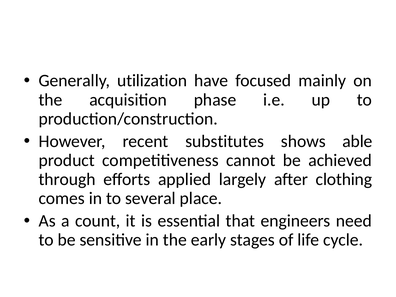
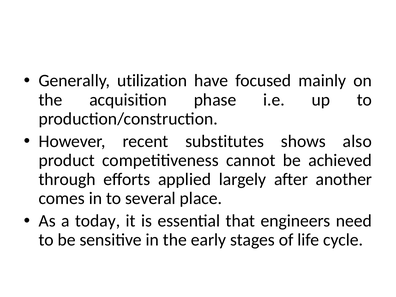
able: able -> also (357, 141)
clothing: clothing -> another (344, 179)
count: count -> today (98, 221)
